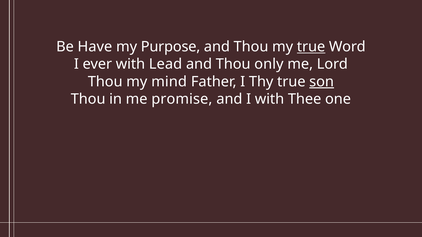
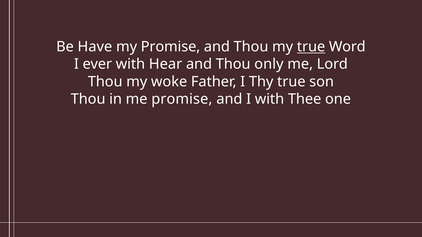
my Purpose: Purpose -> Promise (170, 47)
Lead: Lead -> Hear (166, 64)
mind: mind -> woke (169, 82)
son underline: present -> none (322, 82)
